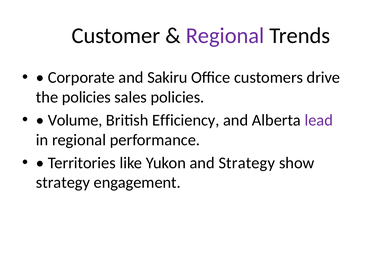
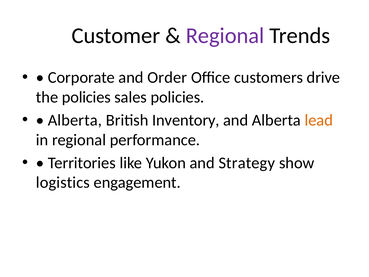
Sakiru: Sakiru -> Order (167, 77)
Volume: Volume -> Alberta (75, 120)
Efficiency: Efficiency -> Inventory (186, 120)
lead colour: purple -> orange (319, 120)
strategy: strategy -> logistics (63, 182)
